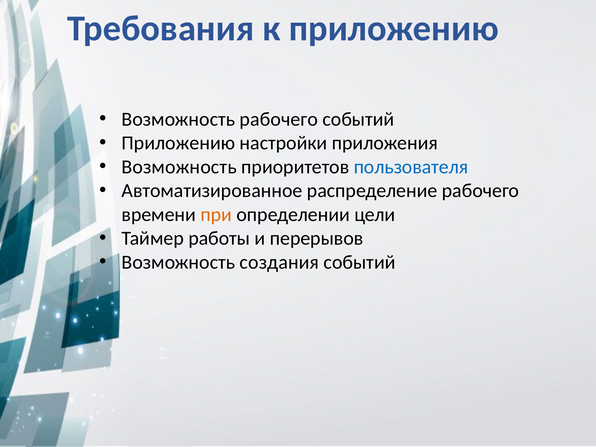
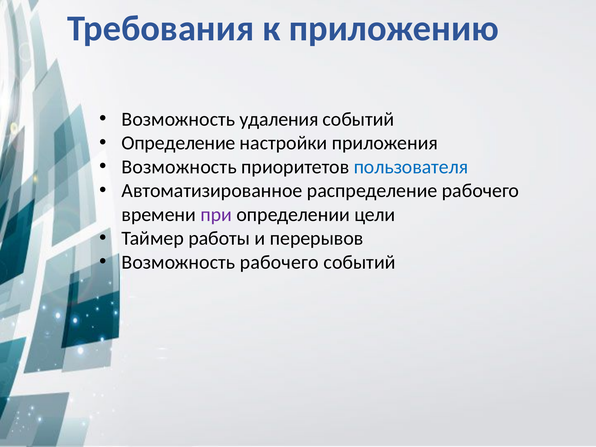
Возможность рабочего: рабочего -> удаления (279, 119)
Приложению: Приложению -> Определение (178, 143)
при colour: orange -> purple (216, 214)
Возможность создания: создания -> рабочего (279, 262)
